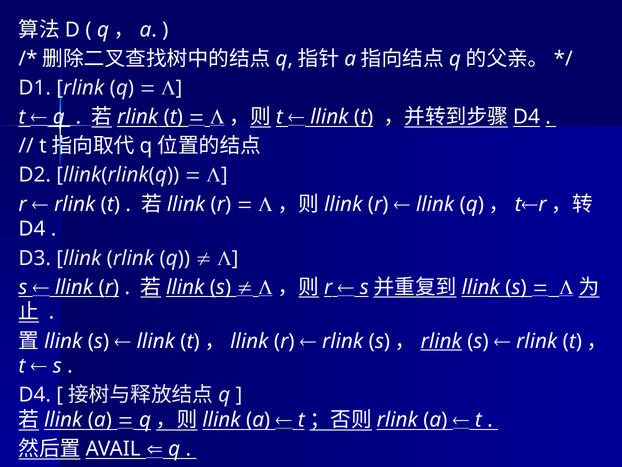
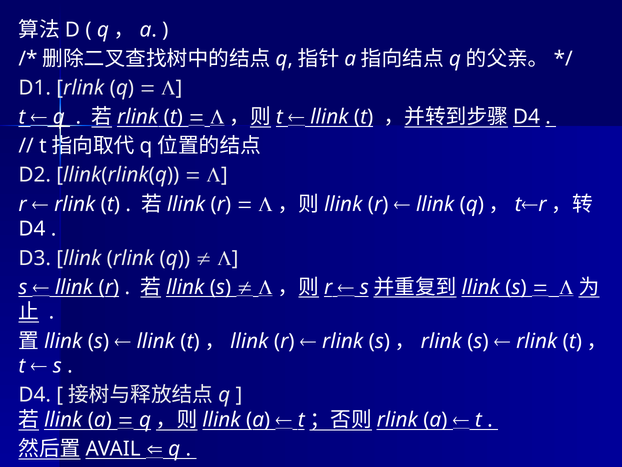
rlink underline: present -> none (441, 341)
